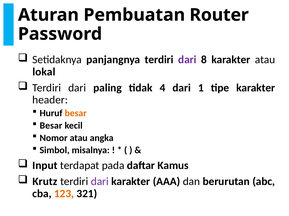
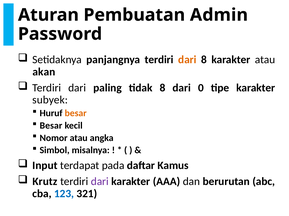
Router: Router -> Admin (219, 15)
dari colour: purple -> orange (187, 60)
lokal: lokal -> akan (44, 72)
tidak 4: 4 -> 8 (162, 88)
1: 1 -> 0 (201, 88)
header: header -> subyek (50, 100)
123 colour: orange -> blue (64, 194)
